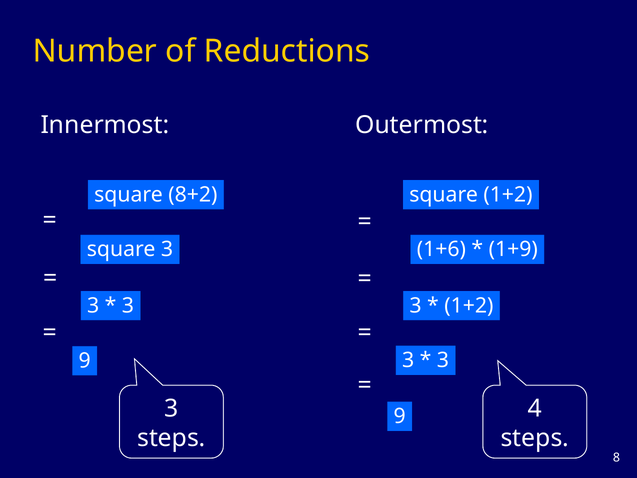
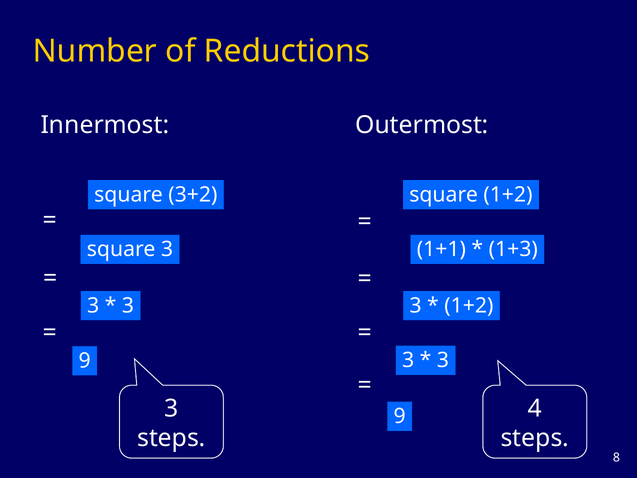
8+2: 8+2 -> 3+2 (193, 194)
1+6: 1+6 -> 1+1 (441, 249)
1+9: 1+9 -> 1+3 (513, 249)
